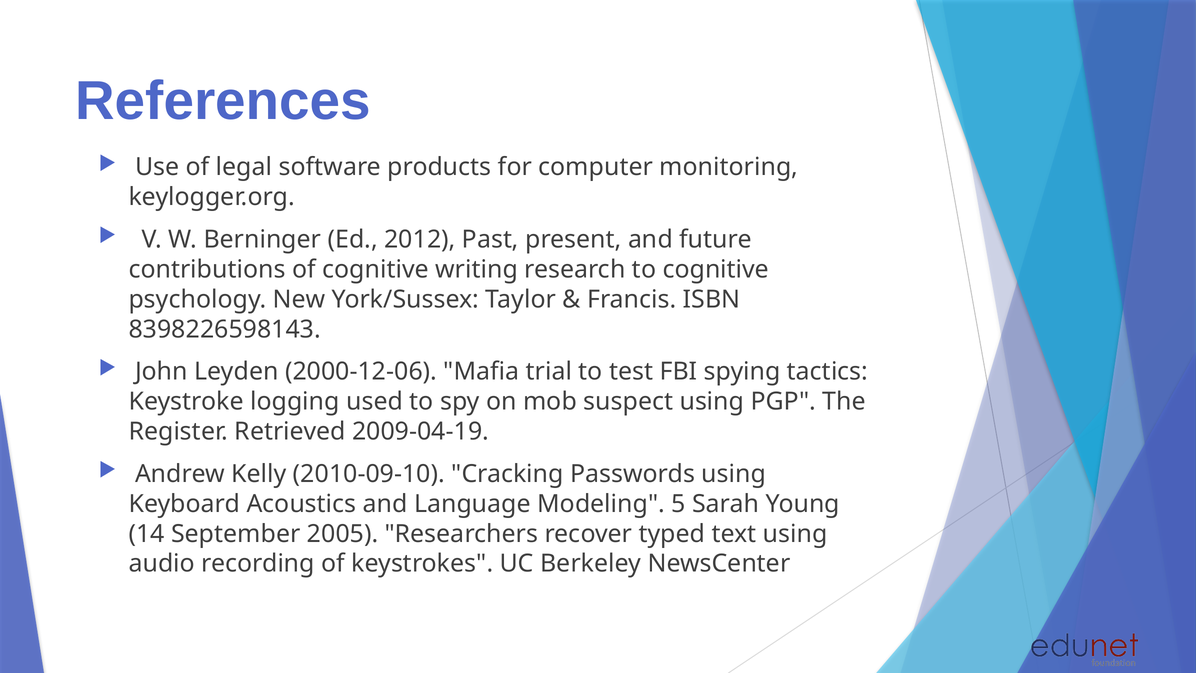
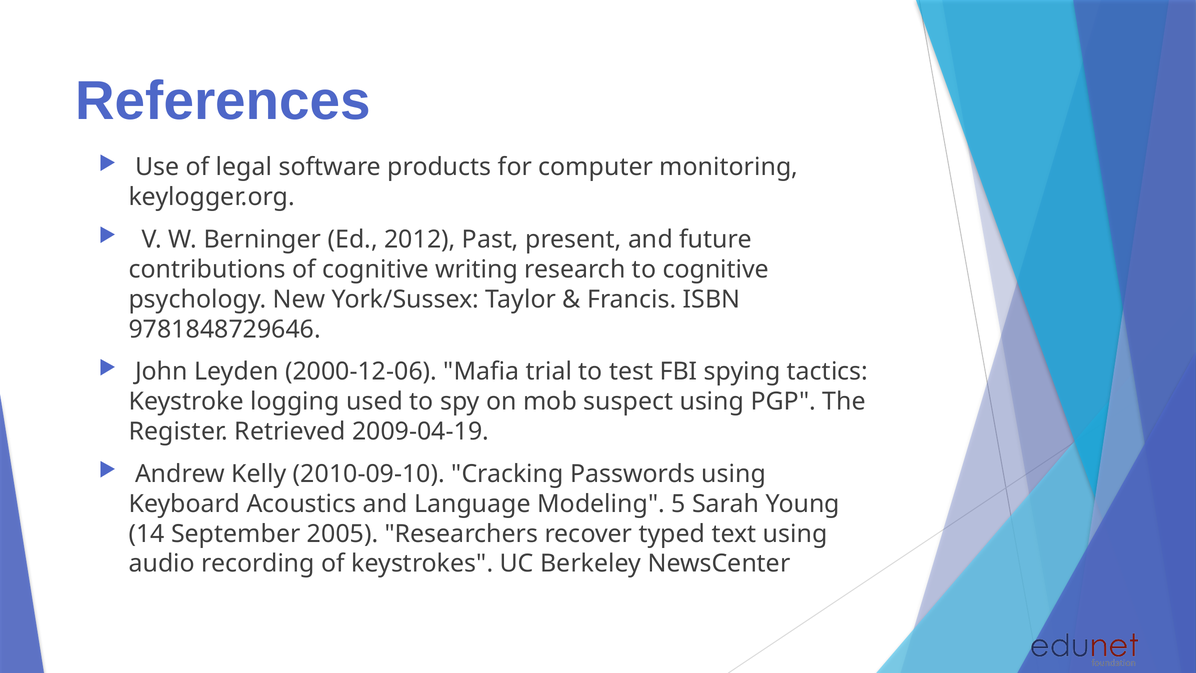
8398226598143: 8398226598143 -> 9781848729646 (225, 329)
